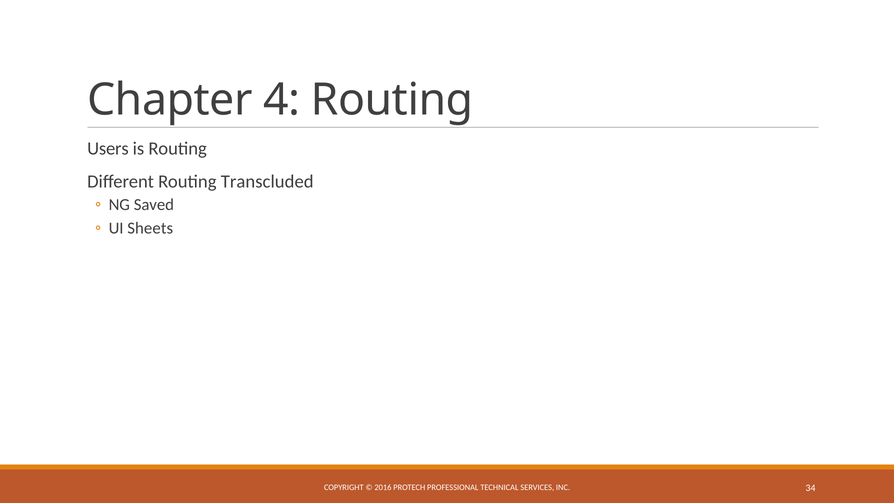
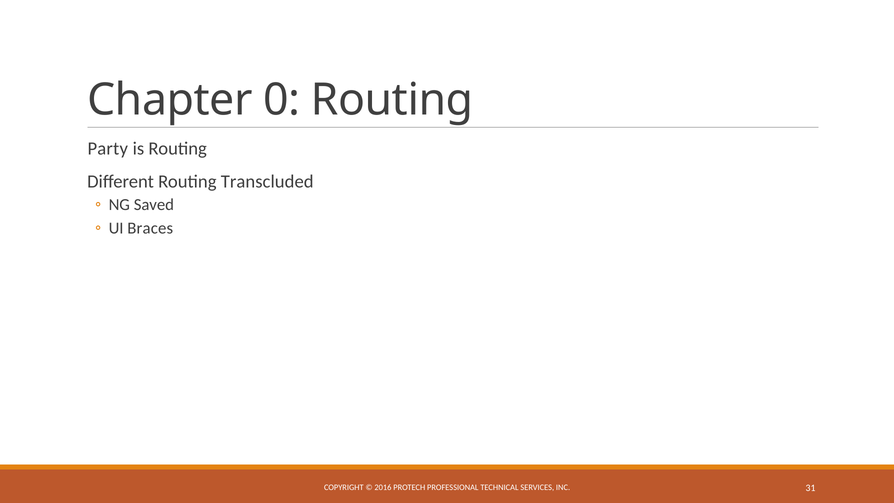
4: 4 -> 0 (282, 100)
Users: Users -> Party (108, 149)
Sheets: Sheets -> Braces (150, 228)
34: 34 -> 31 (811, 488)
